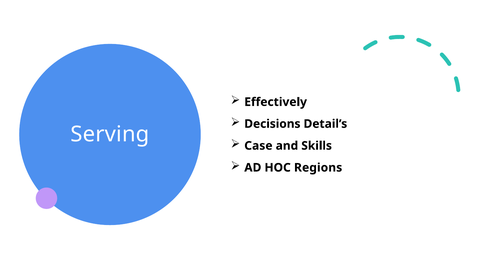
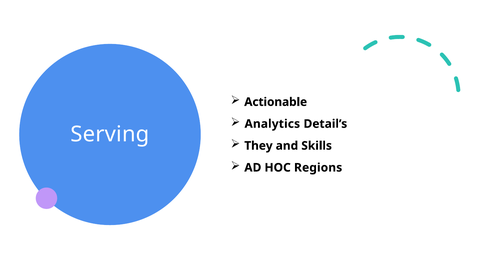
Effectively: Effectively -> Actionable (276, 102)
Decisions: Decisions -> Analytics (272, 124)
Case: Case -> They (258, 146)
